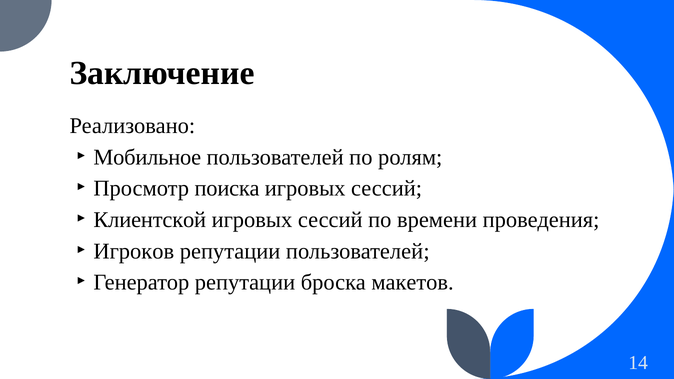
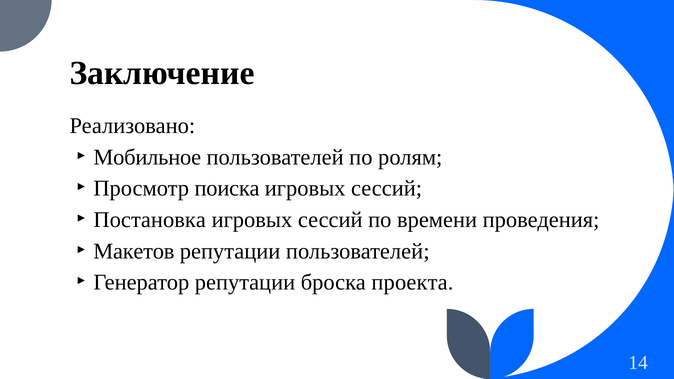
Клиентской: Клиентской -> Постановка (150, 220)
Игроков: Игроков -> Макетов (134, 251)
макетов: макетов -> проекта (412, 283)
